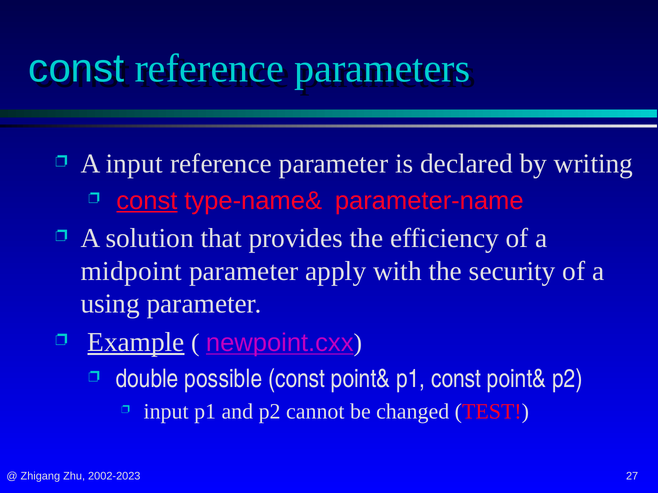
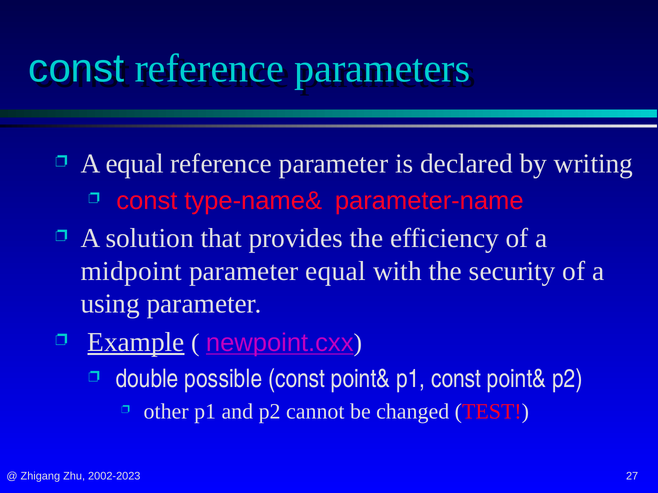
A input: input -> equal (135, 164)
const underline: present -> none (147, 201)
parameter apply: apply -> equal (336, 271)
input: input -> other (166, 412)
